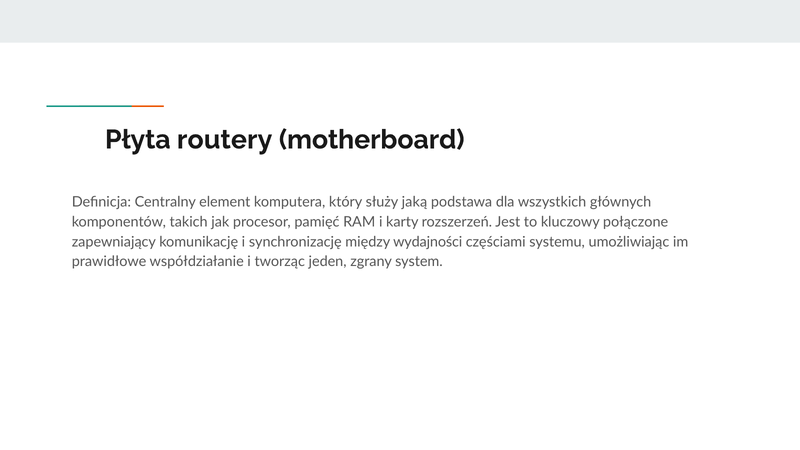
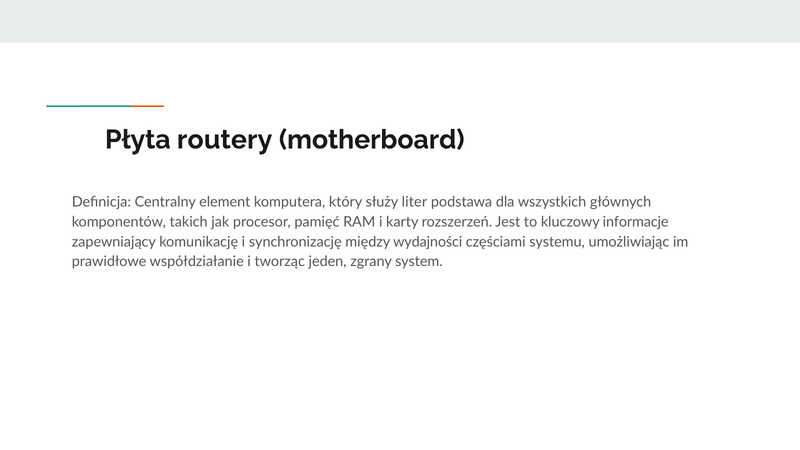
jaką: jaką -> liter (414, 202)
połączone: połączone -> informacje (636, 222)
